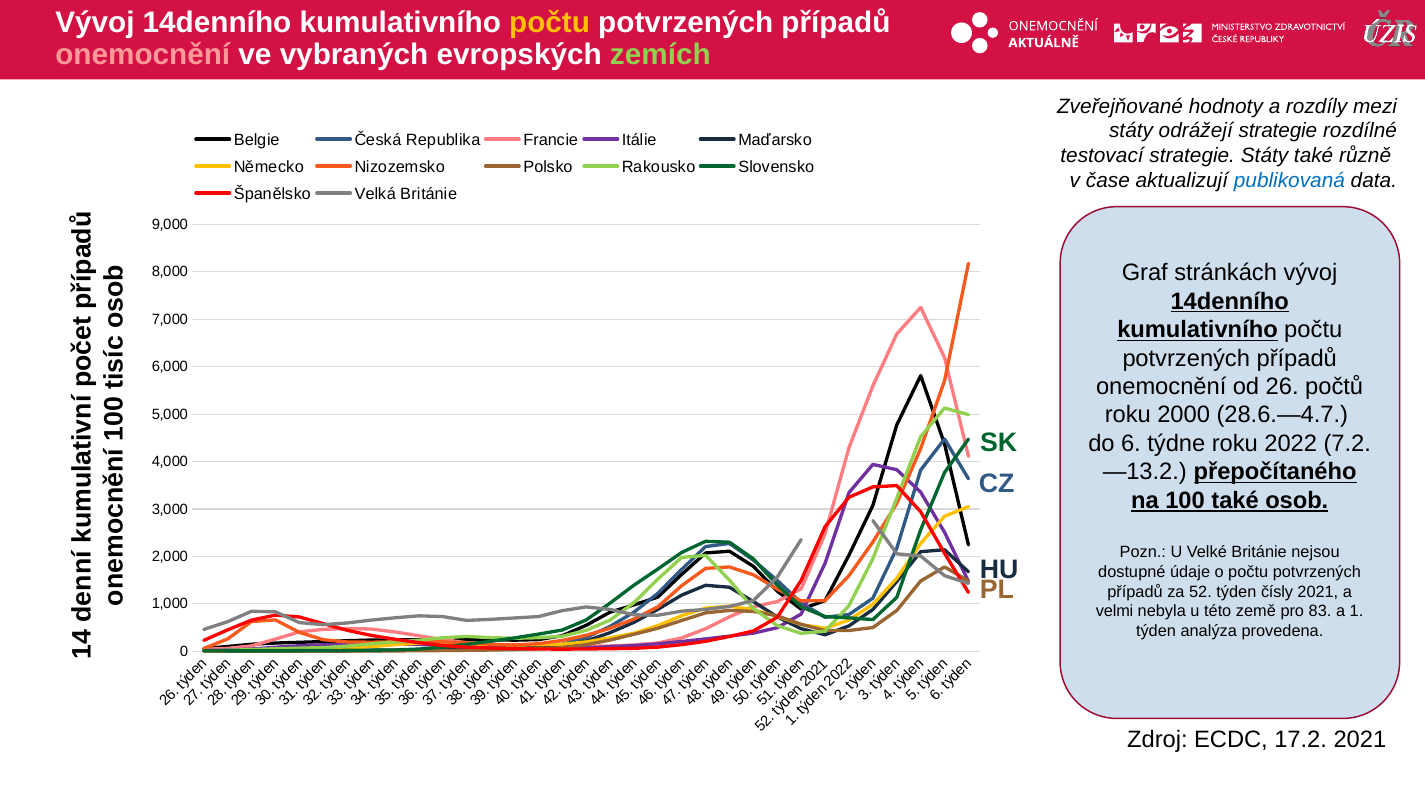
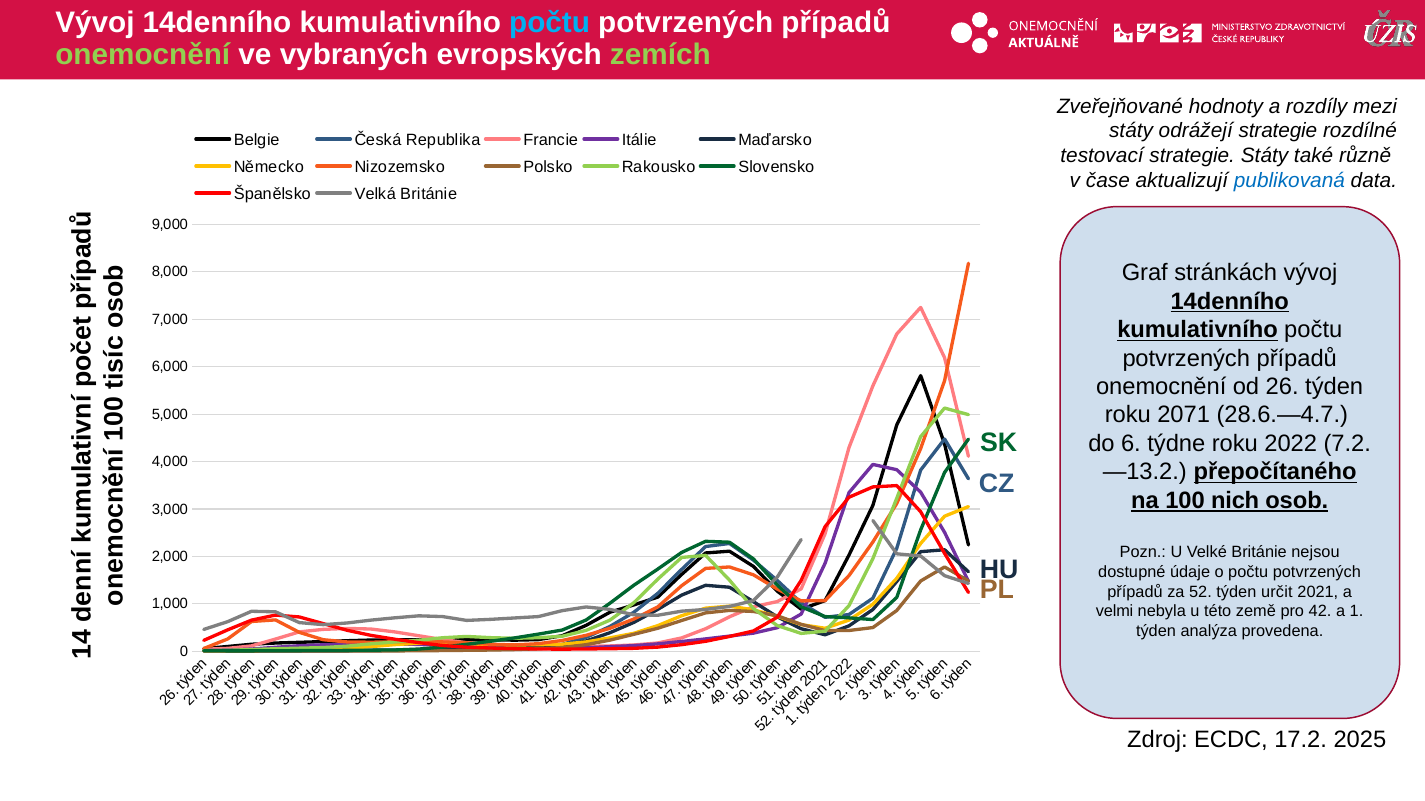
počtu colour: yellow -> light blue (550, 23)
onemocnění colour: pink -> light green (143, 55)
26 počtů: počtů -> týden (1334, 387)
2000: 2000 -> 2071 (1184, 415)
100 také: také -> nich (1235, 501)
čísly: čísly -> určit (1277, 592)
83: 83 -> 42 (1320, 612)
17.2 2021: 2021 -> 2025 (1360, 740)
